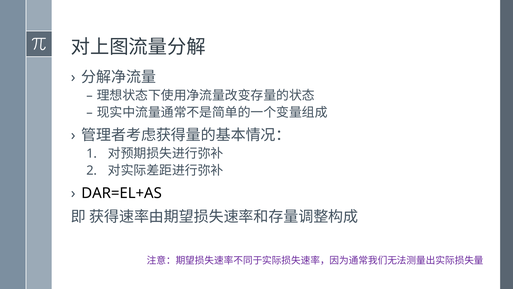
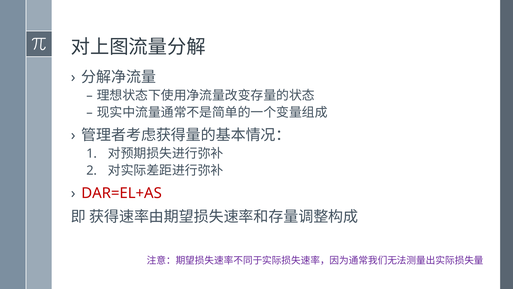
DAR=EL+AS colour: black -> red (122, 193)
